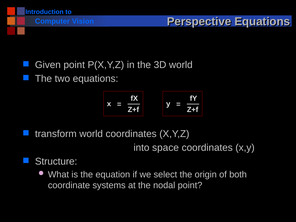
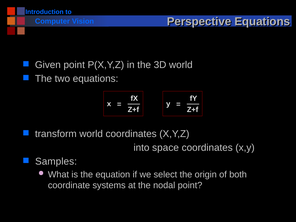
Structure: Structure -> Samples (56, 161)
